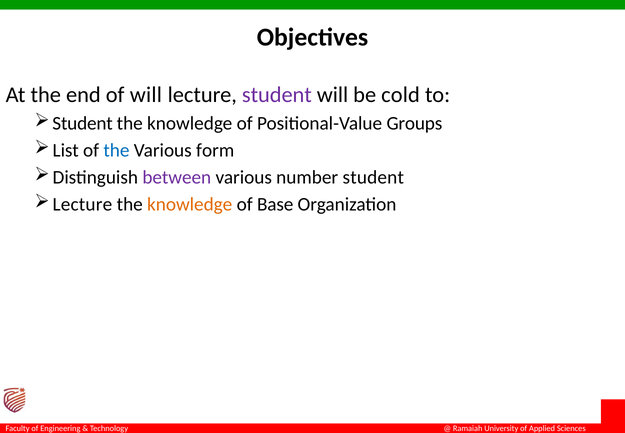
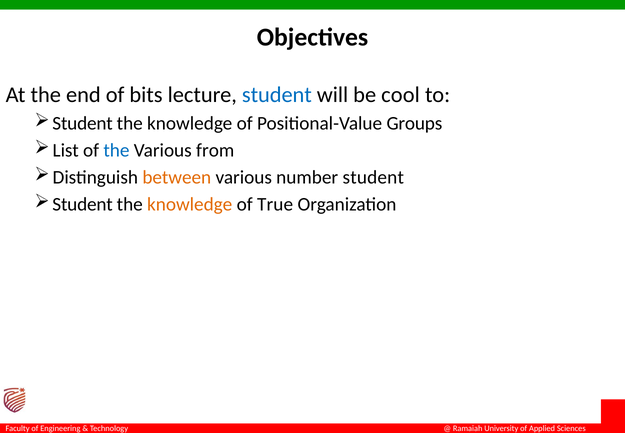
of will: will -> bits (146, 95)
student colour: purple -> blue (277, 95)
cold: cold -> cool (401, 95)
form: form -> from (215, 150)
between colour: purple -> orange (177, 177)
Lecture: Lecture -> Student (83, 204)
Base: Base -> True (275, 204)
